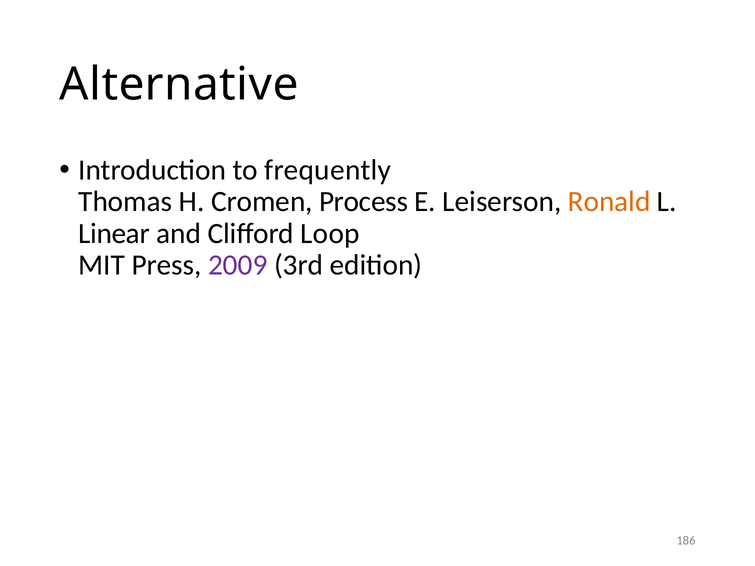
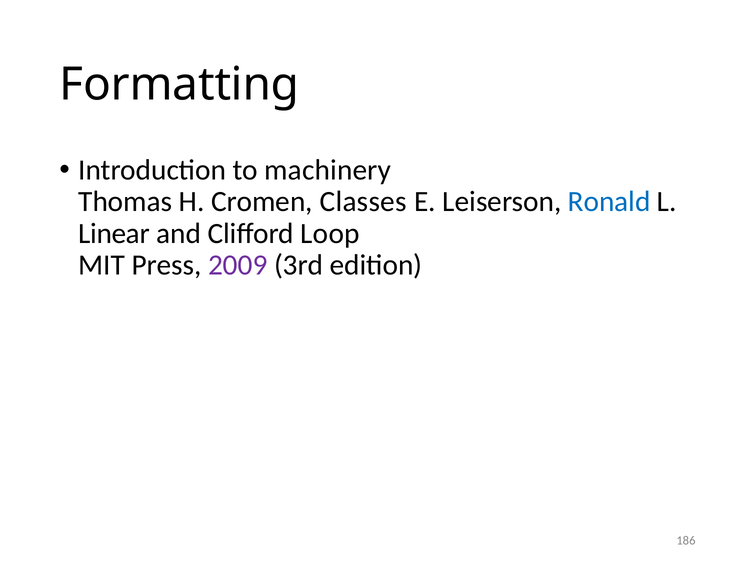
Alternative: Alternative -> Formatting (179, 85)
frequently: frequently -> machinery (328, 170)
Process: Process -> Classes (363, 202)
Ronald colour: orange -> blue (609, 202)
